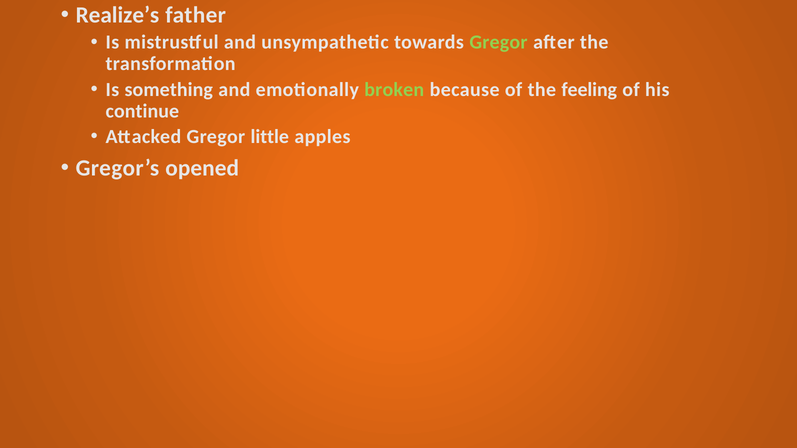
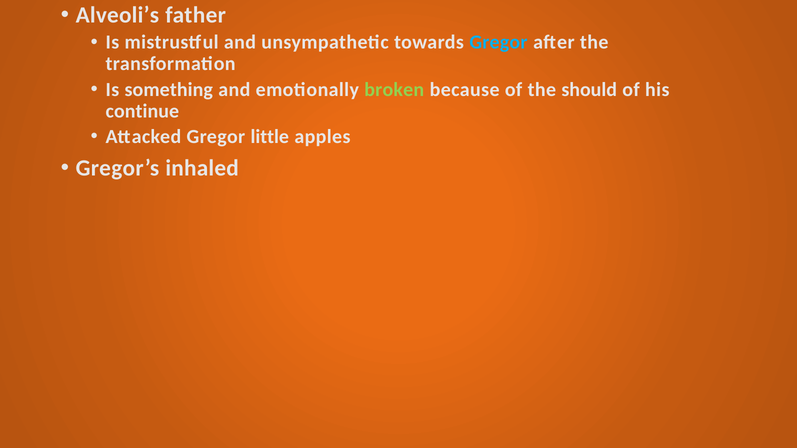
Realize’s: Realize’s -> Alveoli’s (117, 15)
Gregor colour: light green -> light blue (498, 42)
feeling: feeling -> should (589, 90)
opened: opened -> inhaled (202, 168)
